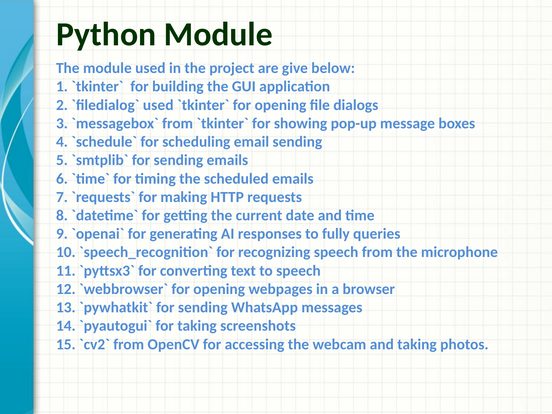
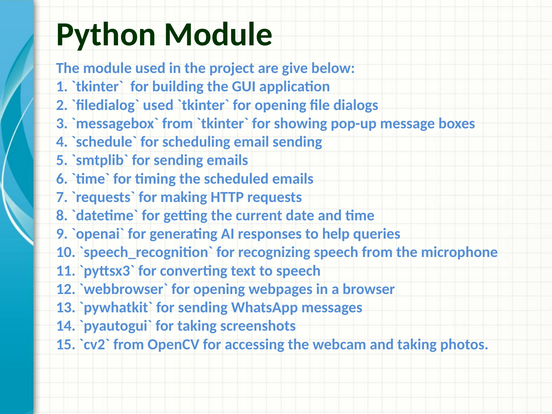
fully: fully -> help (336, 234)
